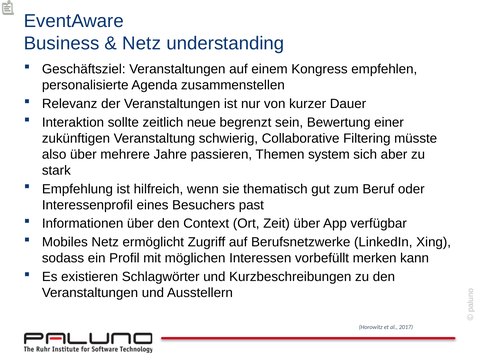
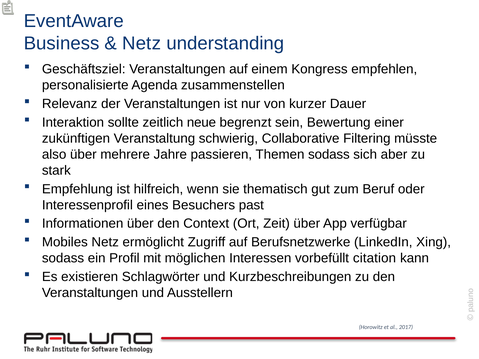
Themen system: system -> sodass (329, 154)
merken: merken -> citation (375, 258)
